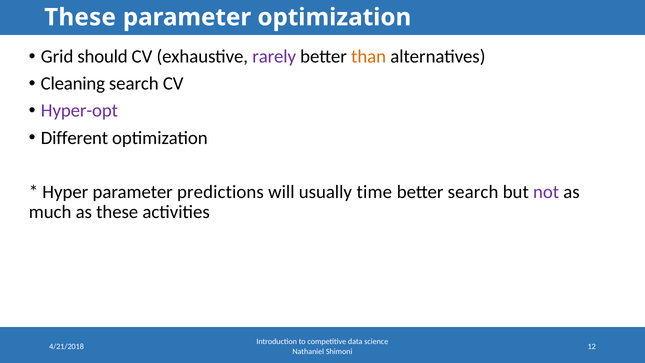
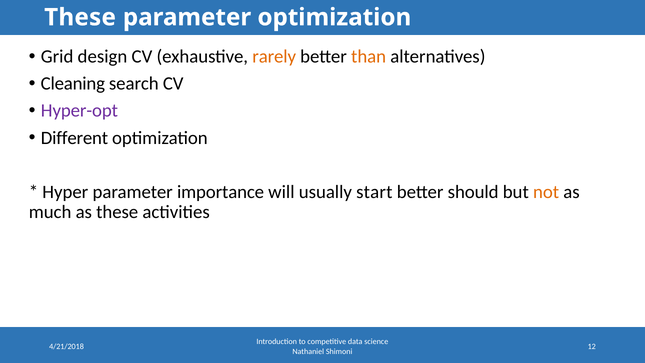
should: should -> design (102, 57)
rarely colour: purple -> orange (274, 57)
predictions: predictions -> importance (221, 192)
time: time -> start (374, 192)
better search: search -> should (473, 192)
not colour: purple -> orange (546, 192)
